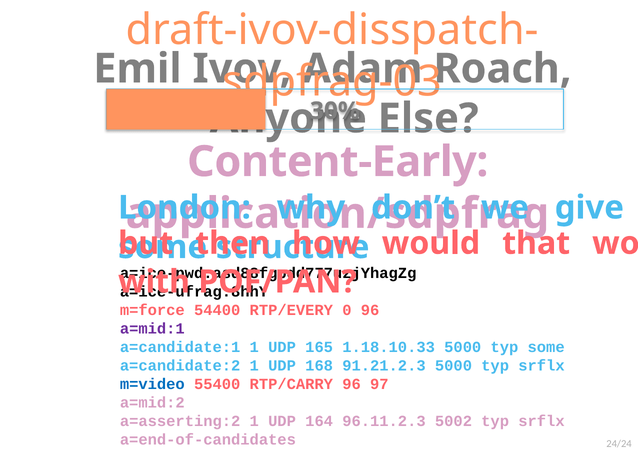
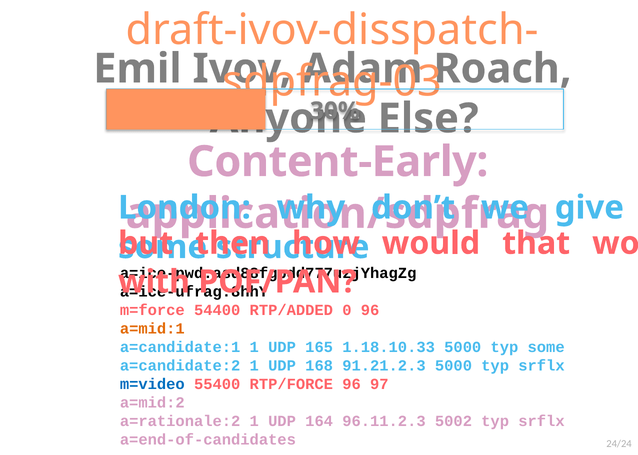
RTP/EVERY: RTP/EVERY -> RTP/ADDED (291, 310)
a=mid:1 colour: purple -> orange (152, 329)
RTP/CARRY: RTP/CARRY -> RTP/FORCE (291, 385)
a=asserting:2: a=asserting:2 -> a=rationale:2 (180, 422)
